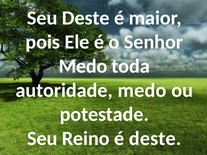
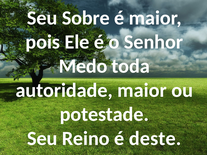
Seu Deste: Deste -> Sobre (86, 18)
autoridade medo: medo -> maior (142, 90)
